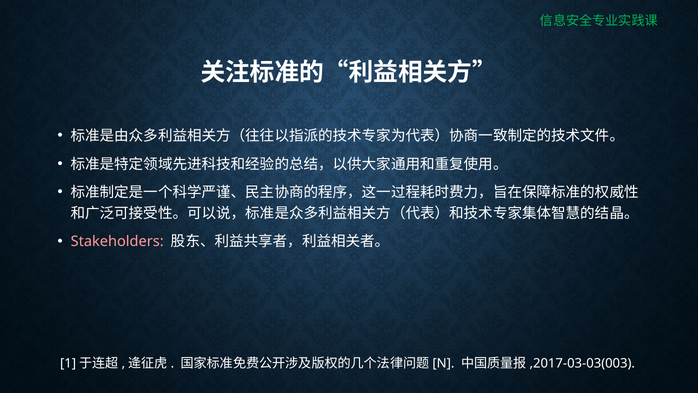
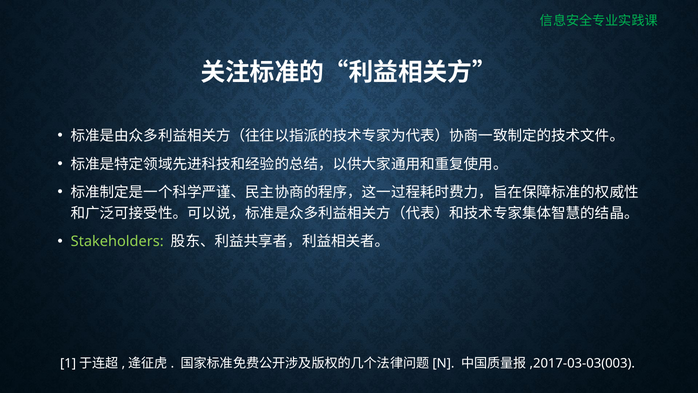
Stakeholders colour: pink -> light green (117, 241)
